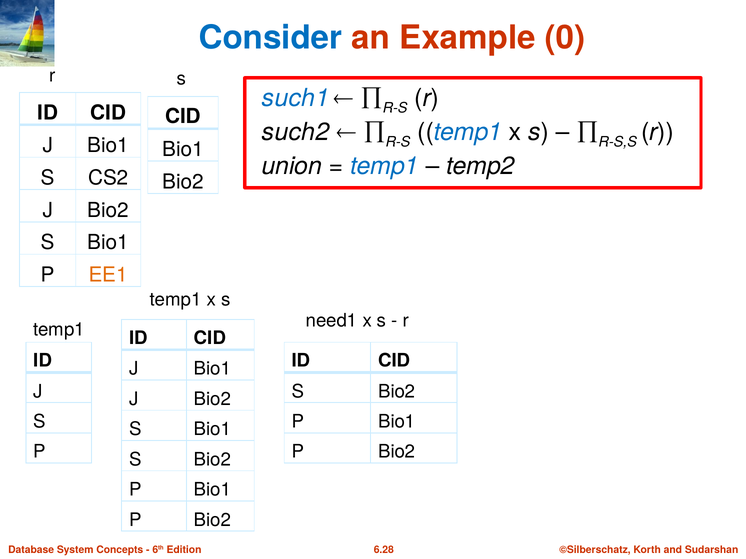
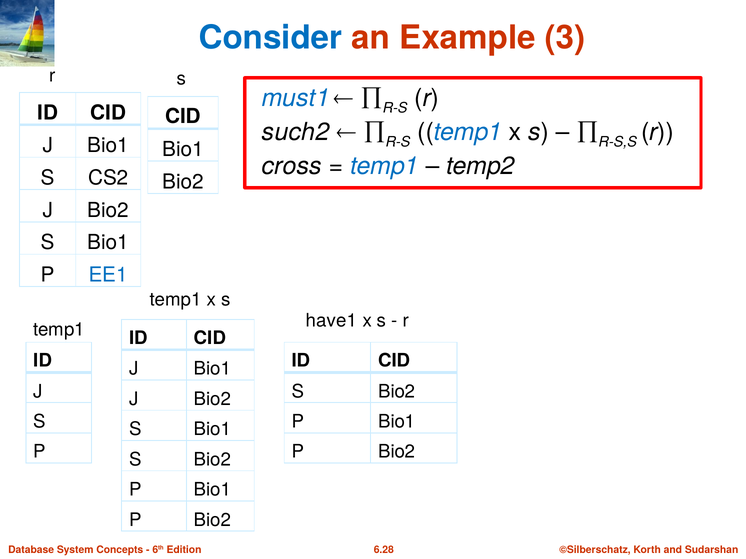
0: 0 -> 3 (565, 38)
such1: such1 -> must1 (296, 98)
union: union -> cross (292, 166)
EE1 colour: orange -> blue (108, 275)
need1: need1 -> have1 (331, 321)
